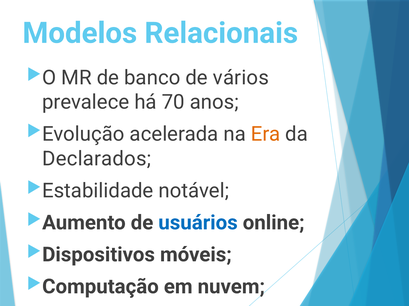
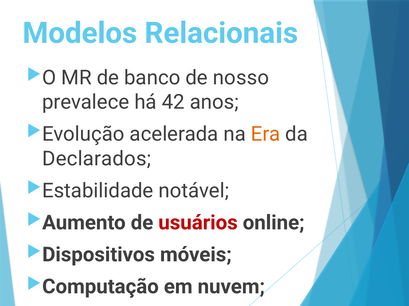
vários: vários -> nosso (241, 78)
70: 70 -> 42 (173, 102)
usuários colour: blue -> red (198, 223)
